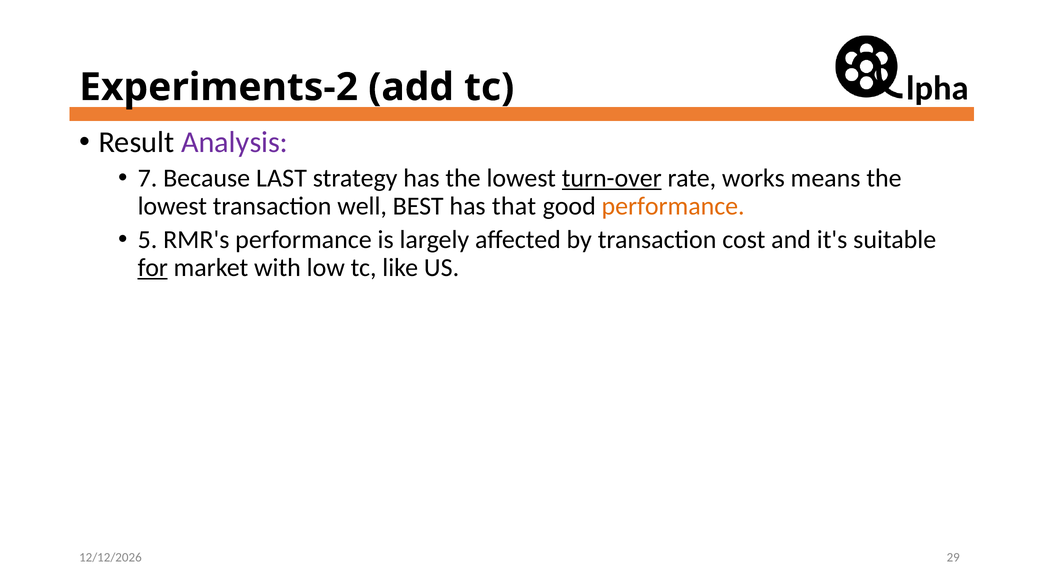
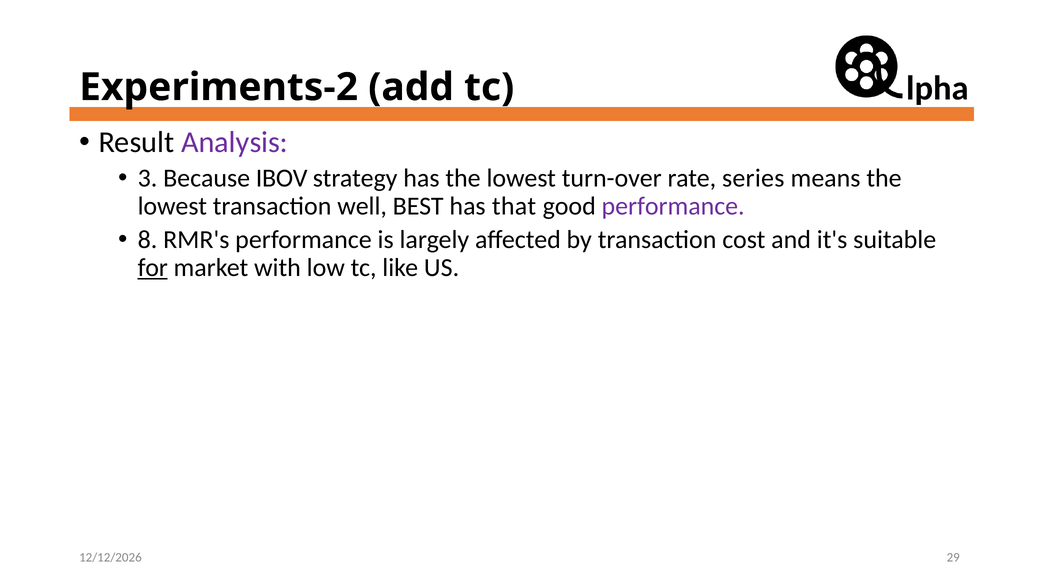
7: 7 -> 3 (147, 178)
LAST: LAST -> IBOV (282, 178)
turn-over underline: present -> none (612, 178)
works: works -> series (753, 178)
performance colour: orange -> purple (673, 206)
5: 5 -> 8 (147, 240)
